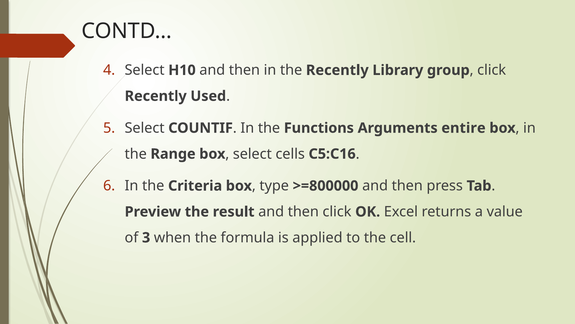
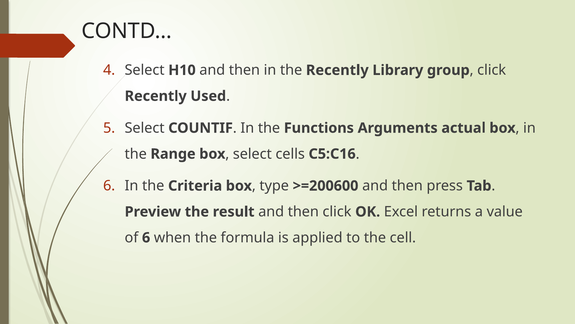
entire: entire -> actual (464, 128)
>=800000: >=800000 -> >=200600 (326, 186)
of 3: 3 -> 6 (146, 237)
